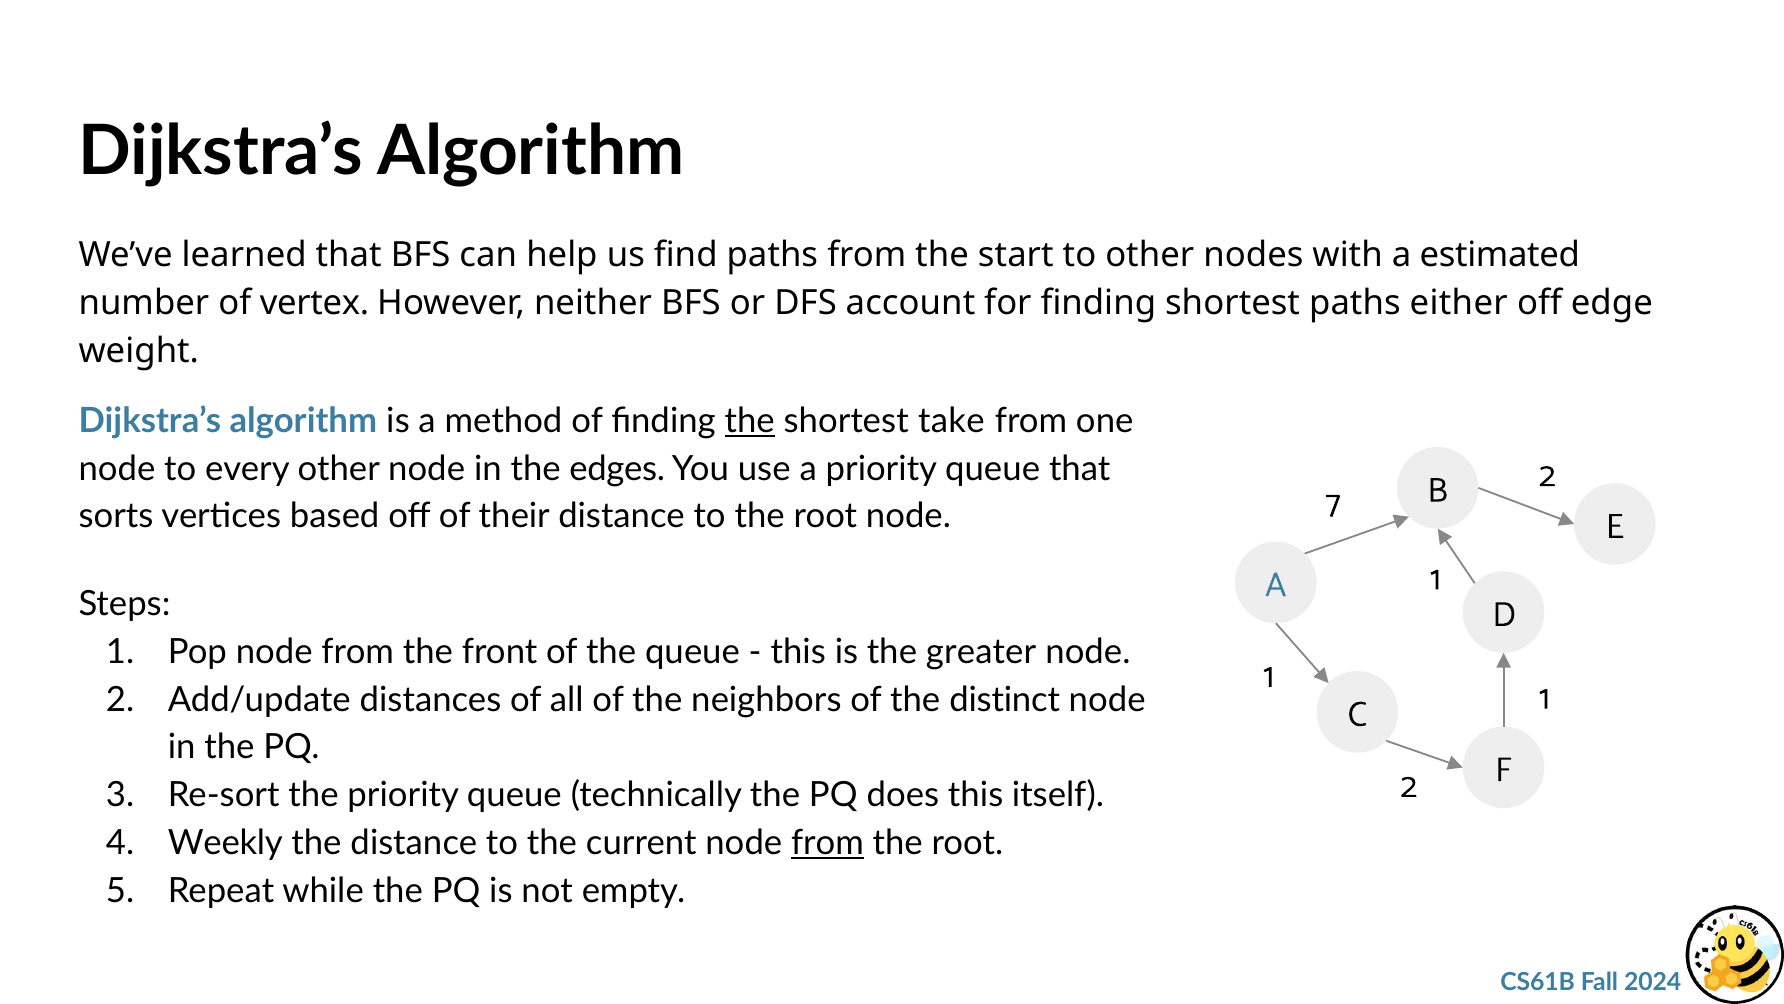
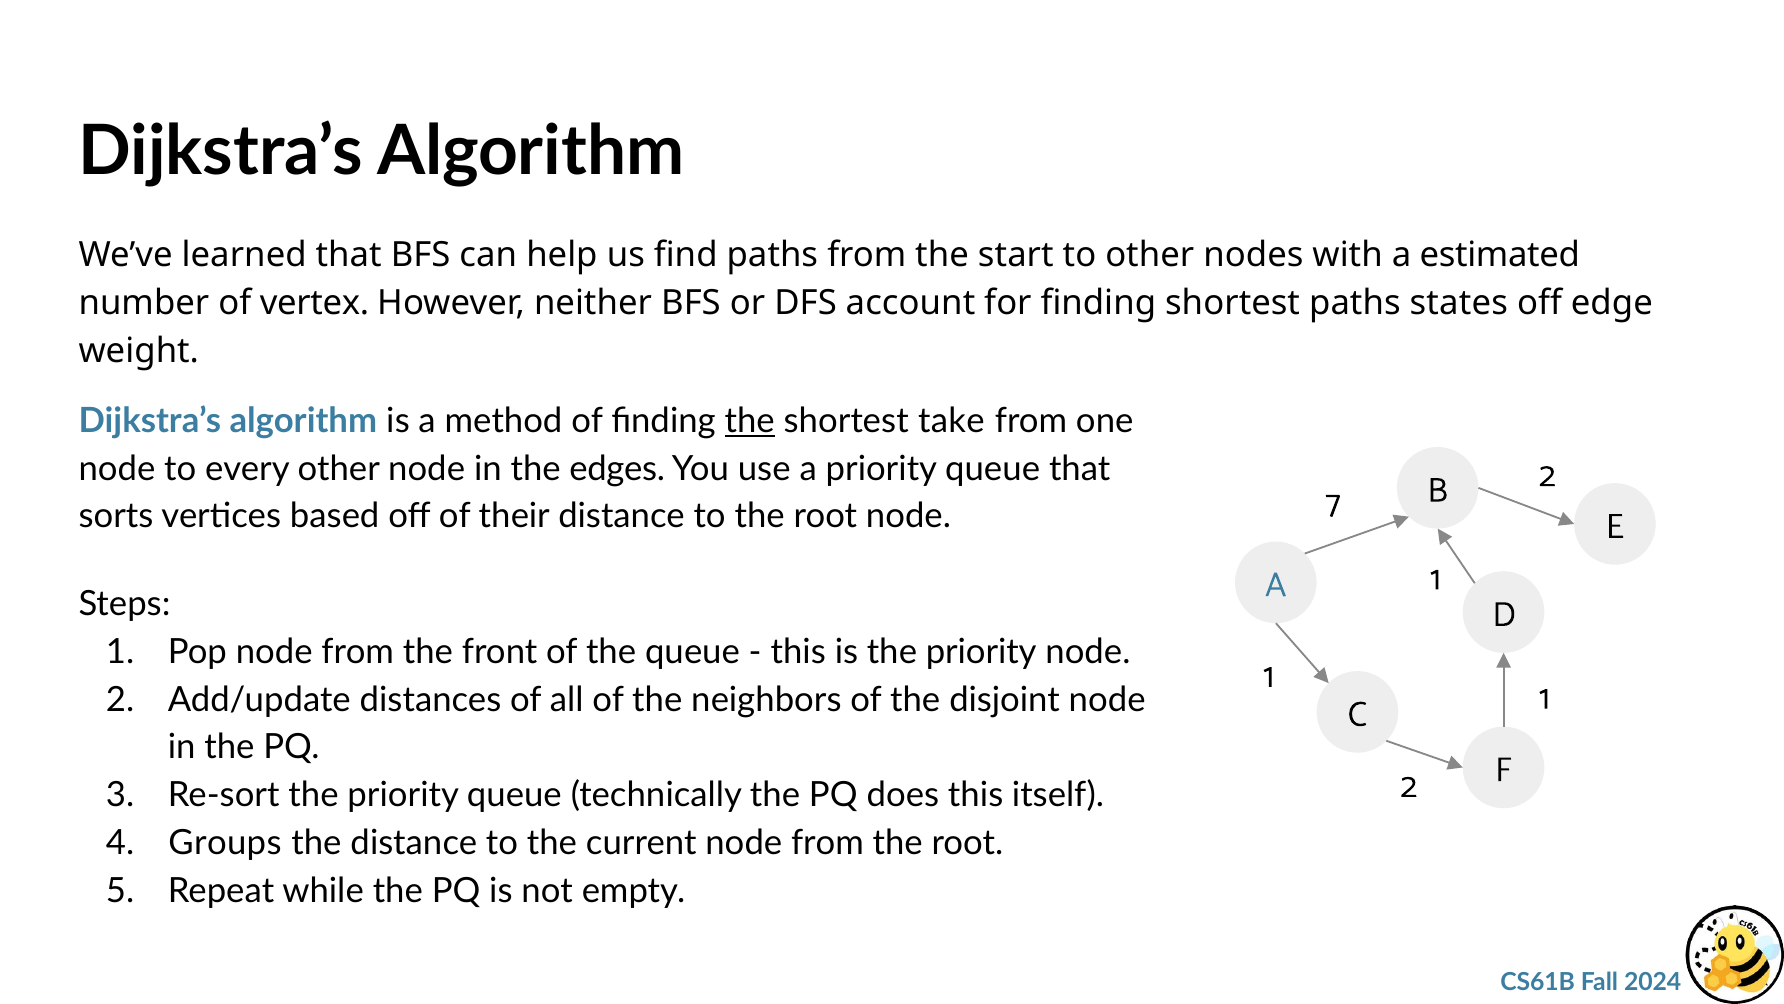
either: either -> states (1459, 303)
is the greater: greater -> priority (981, 652)
distinct: distinct -> disjoint (1005, 699)
Weekly: Weekly -> Groups (225, 843)
from underline: present -> none (828, 843)
